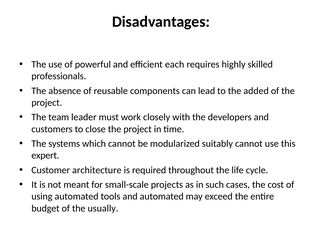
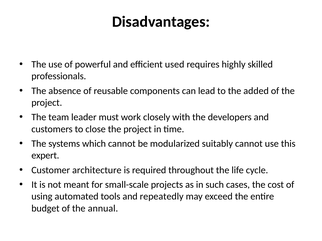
each: each -> used (175, 65)
and automated: automated -> repeatedly (162, 197)
usually: usually -> annual (103, 209)
